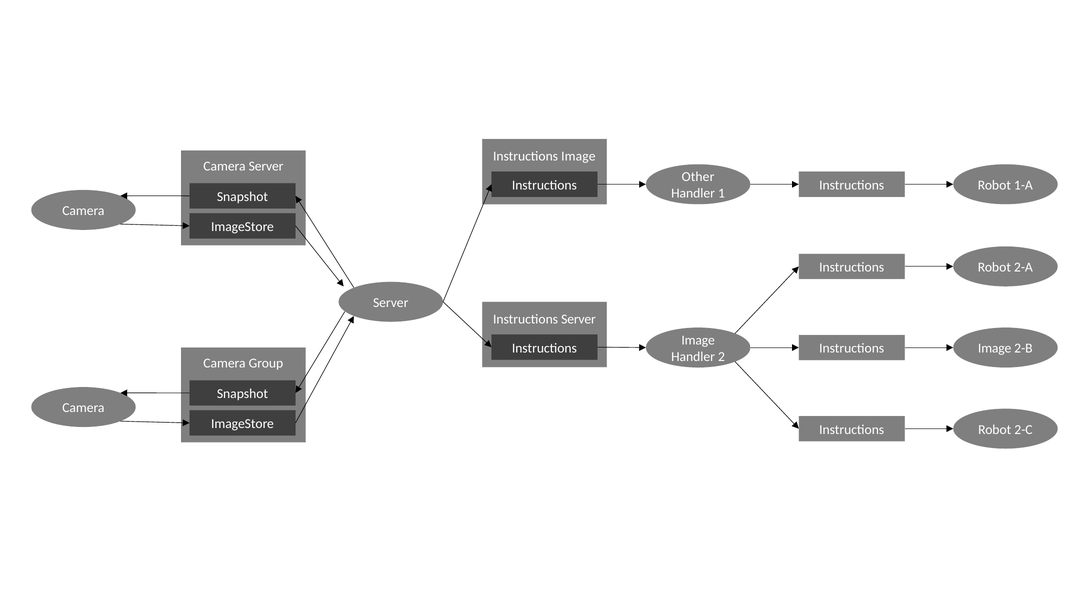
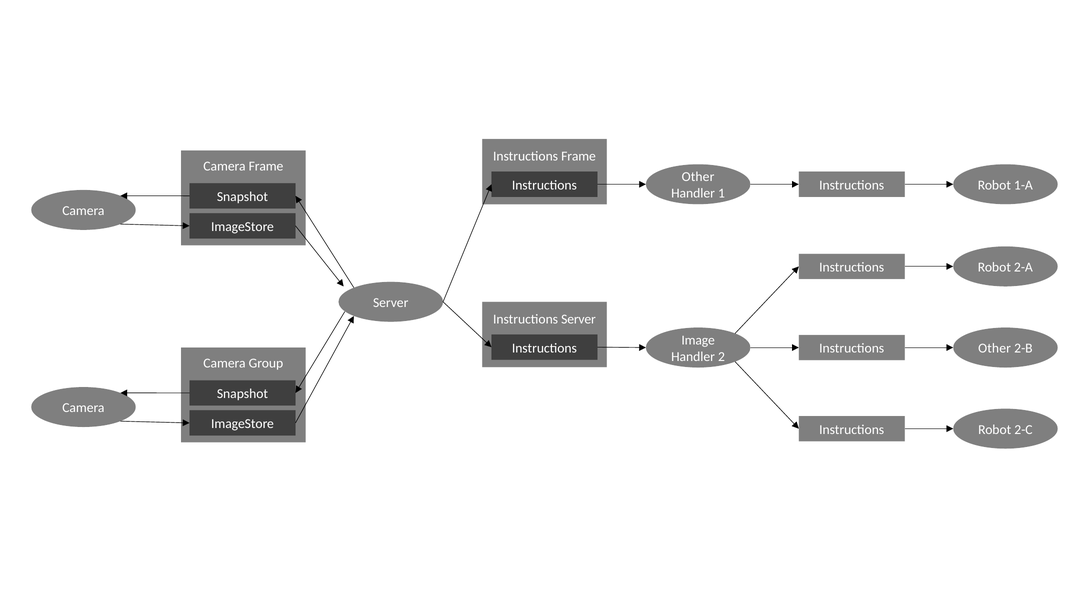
Image: Image -> Frame (578, 156)
Camera Server: Server -> Frame (266, 166)
Image: Image -> Other (995, 348)
